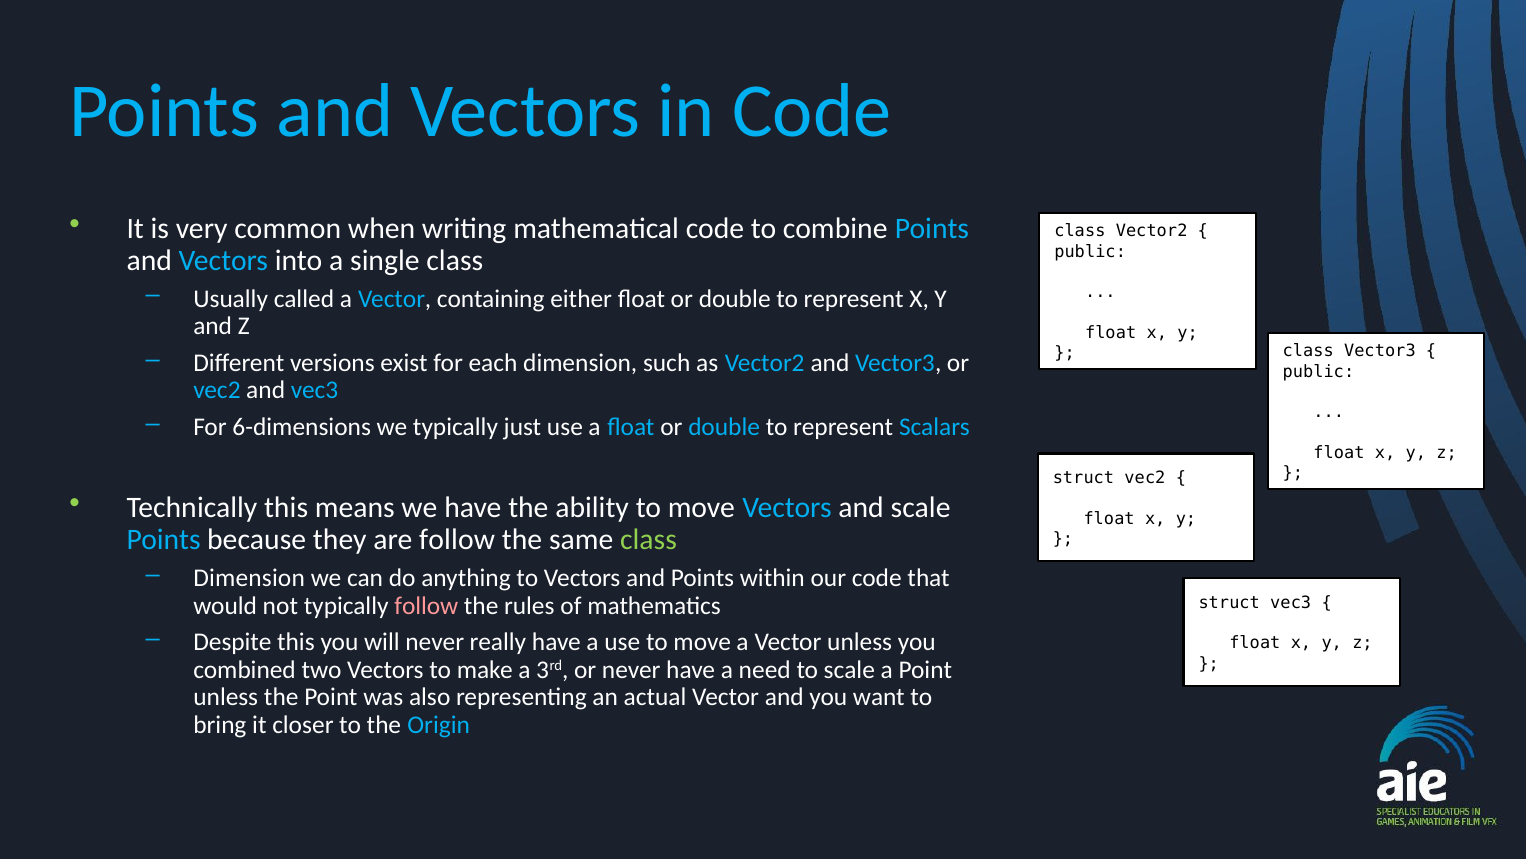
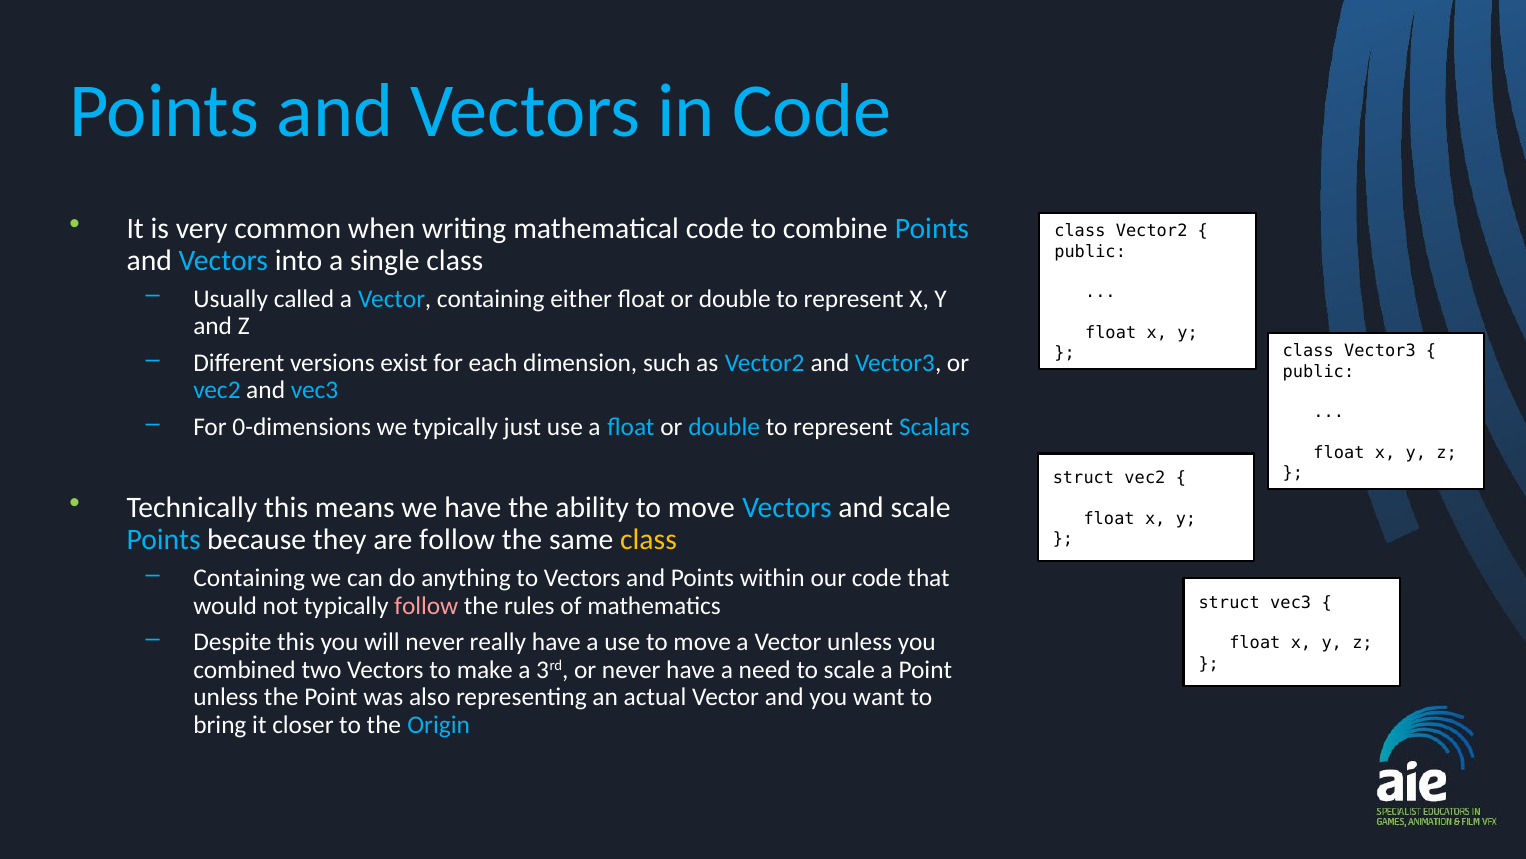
6-dimensions: 6-dimensions -> 0-dimensions (302, 427)
class colour: light green -> yellow (649, 540)
Dimension: Dimension -> Containing (249, 578)
